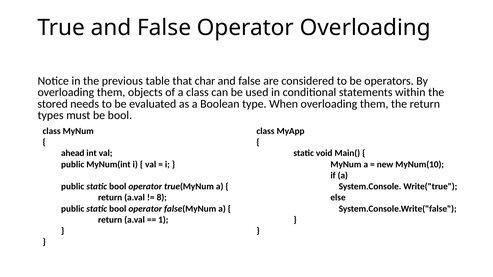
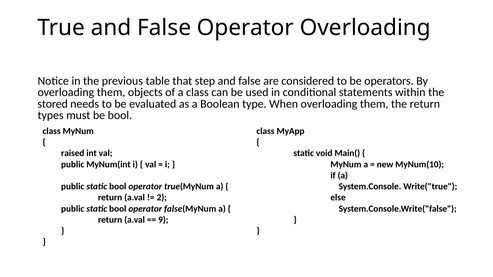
char: char -> step (205, 81)
ahead: ahead -> raised (73, 153)
8: 8 -> 2 (162, 198)
1: 1 -> 9 (163, 220)
